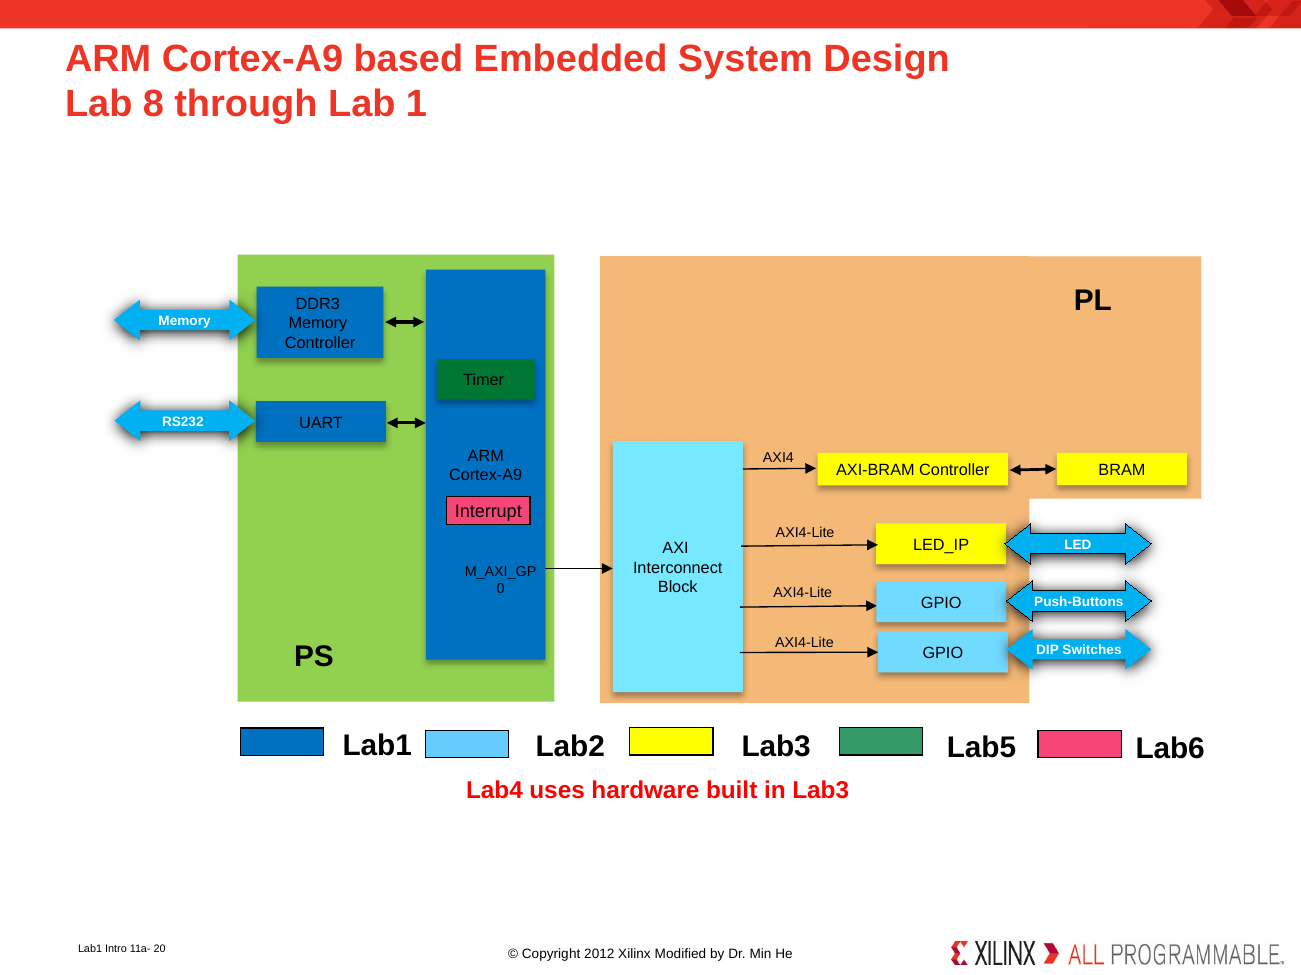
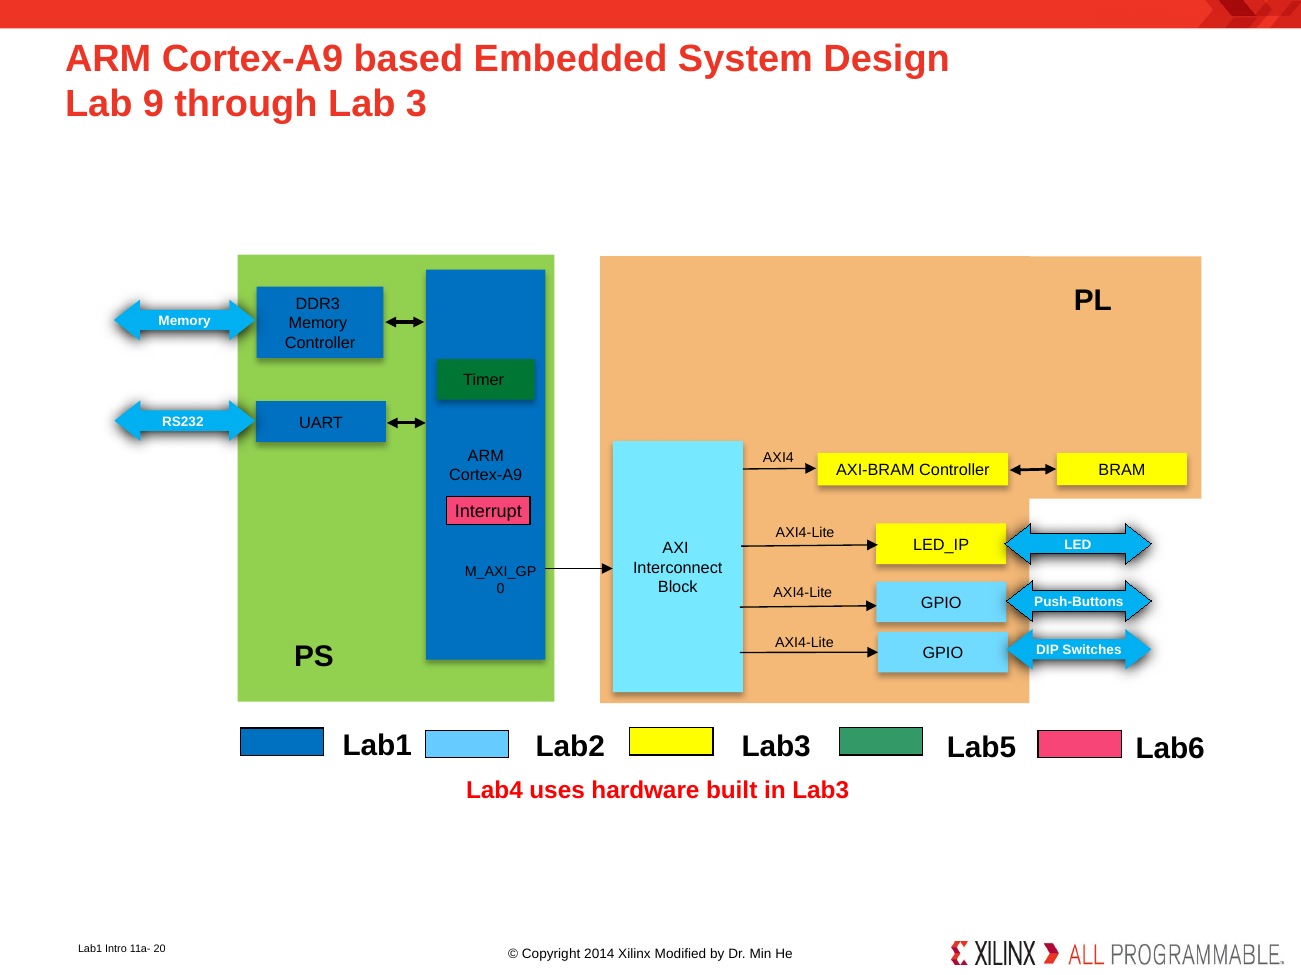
8: 8 -> 9 (153, 104)
1: 1 -> 3 (416, 104)
2012: 2012 -> 2014 (599, 955)
